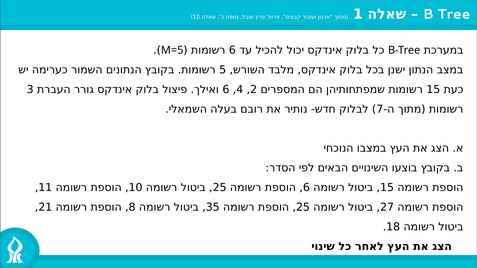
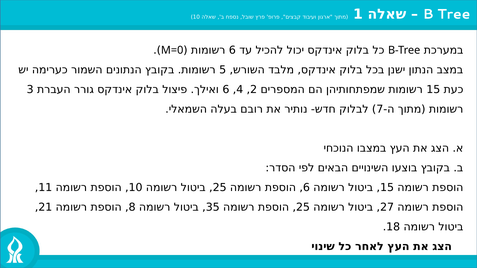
M=5: M=5 -> M=0 (172, 50)
